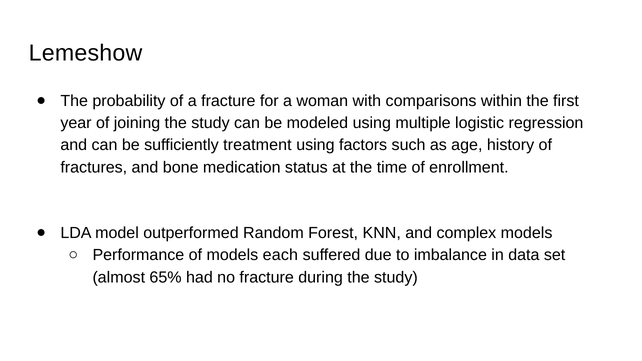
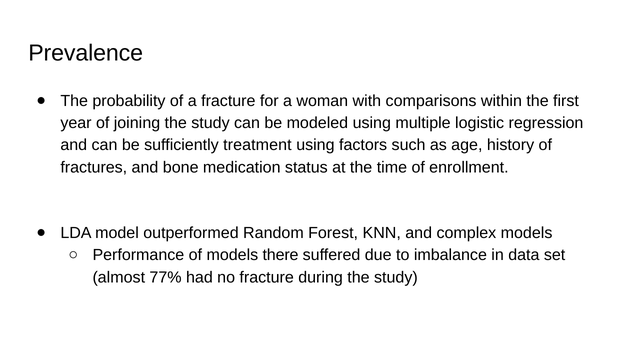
Lemeshow: Lemeshow -> Prevalence (86, 53)
each: each -> there (281, 255)
65%: 65% -> 77% (166, 277)
